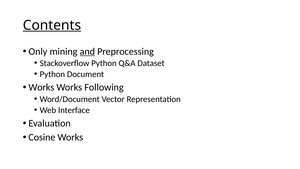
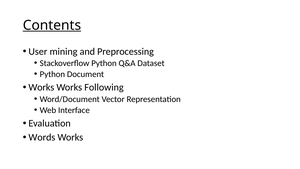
Only: Only -> User (38, 51)
and underline: present -> none (87, 51)
Cosine: Cosine -> Words (42, 137)
